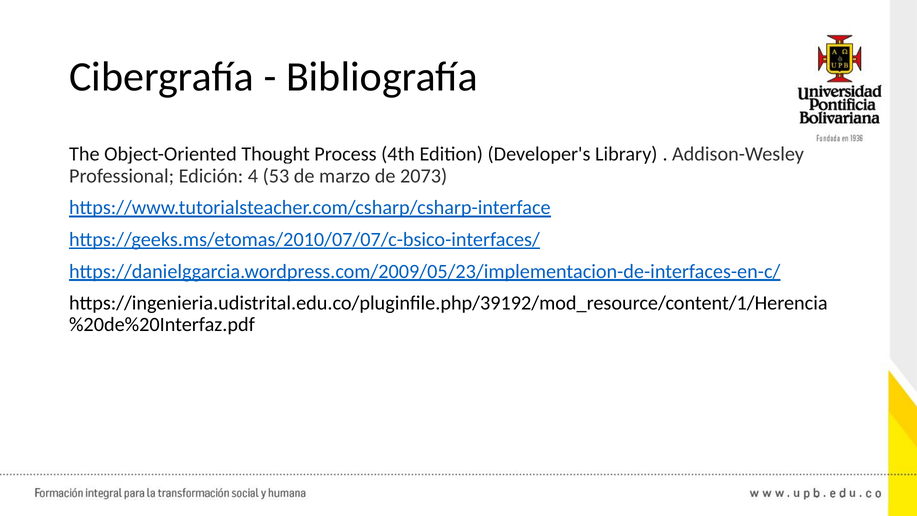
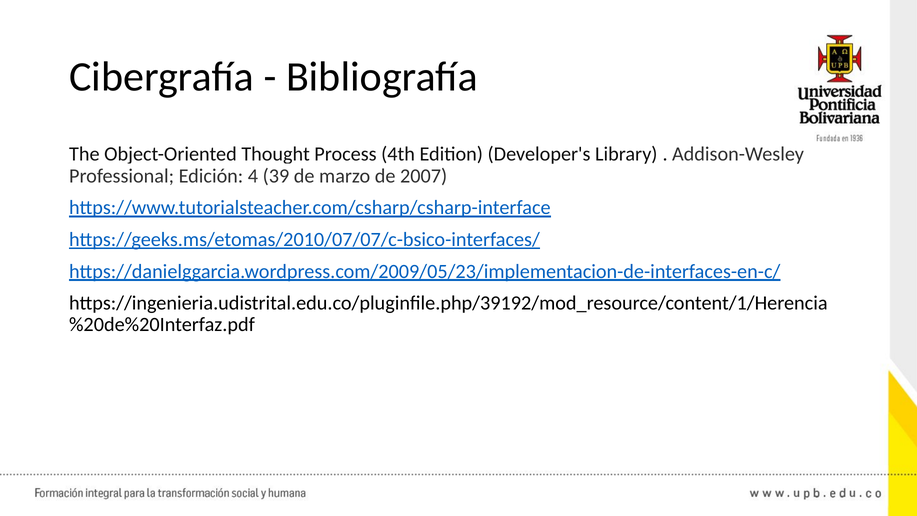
53: 53 -> 39 (276, 176)
2073: 2073 -> 2007 (424, 176)
